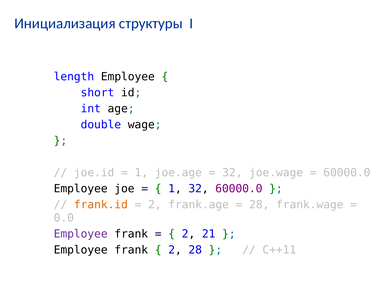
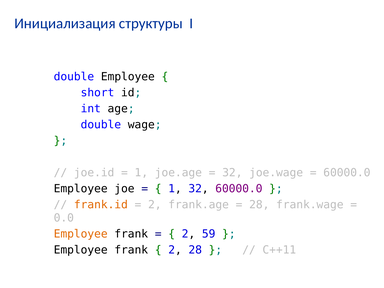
length: length -> double (74, 77)
Employee colour: purple -> orange (81, 234)
21: 21 -> 59 (209, 234)
